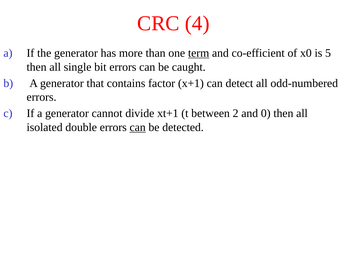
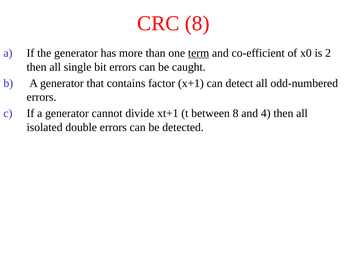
CRC 4: 4 -> 8 (197, 23)
5: 5 -> 2 (328, 53)
between 2: 2 -> 8 (236, 113)
0: 0 -> 4 (266, 113)
can underline: present -> none (138, 127)
